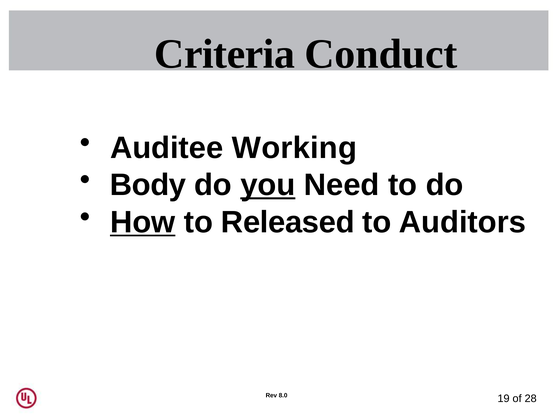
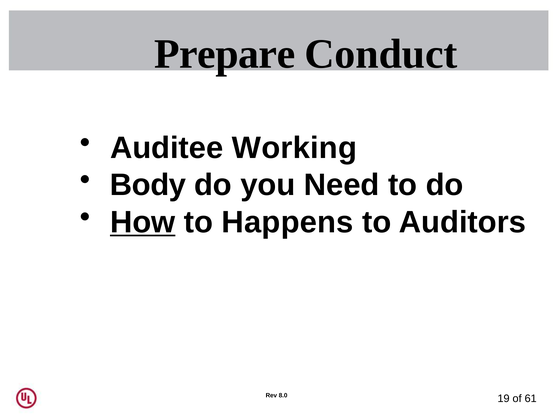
Criteria: Criteria -> Prepare (225, 54)
you underline: present -> none (268, 185)
Released: Released -> Happens (288, 222)
28: 28 -> 61 (531, 398)
